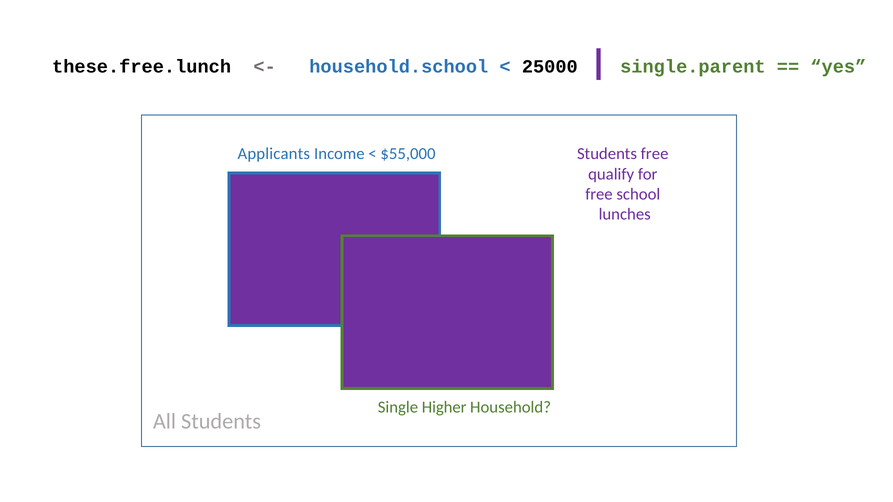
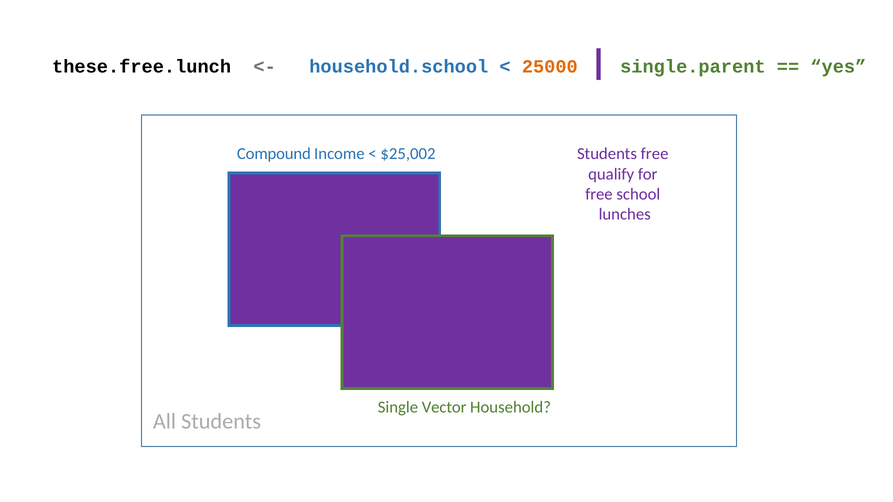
25000 colour: black -> orange (550, 67)
Applicants: Applicants -> Compound (274, 154)
$55,000: $55,000 -> $25,002 (408, 154)
Higher: Higher -> Vector (444, 408)
